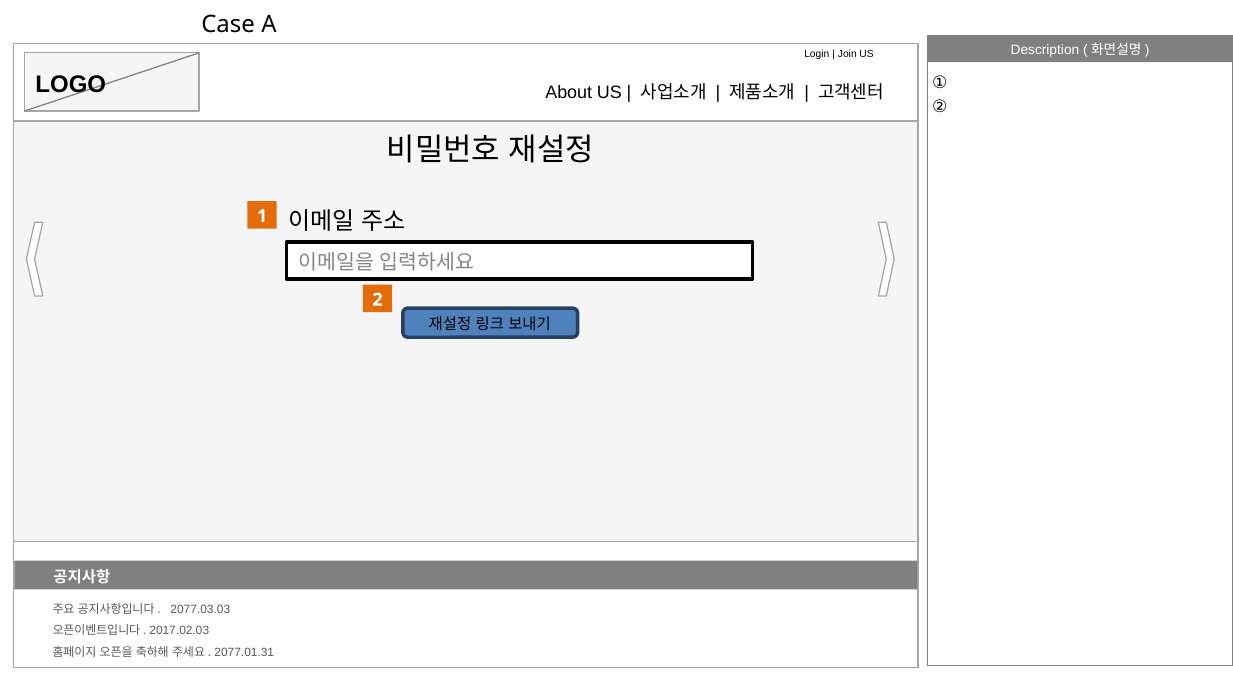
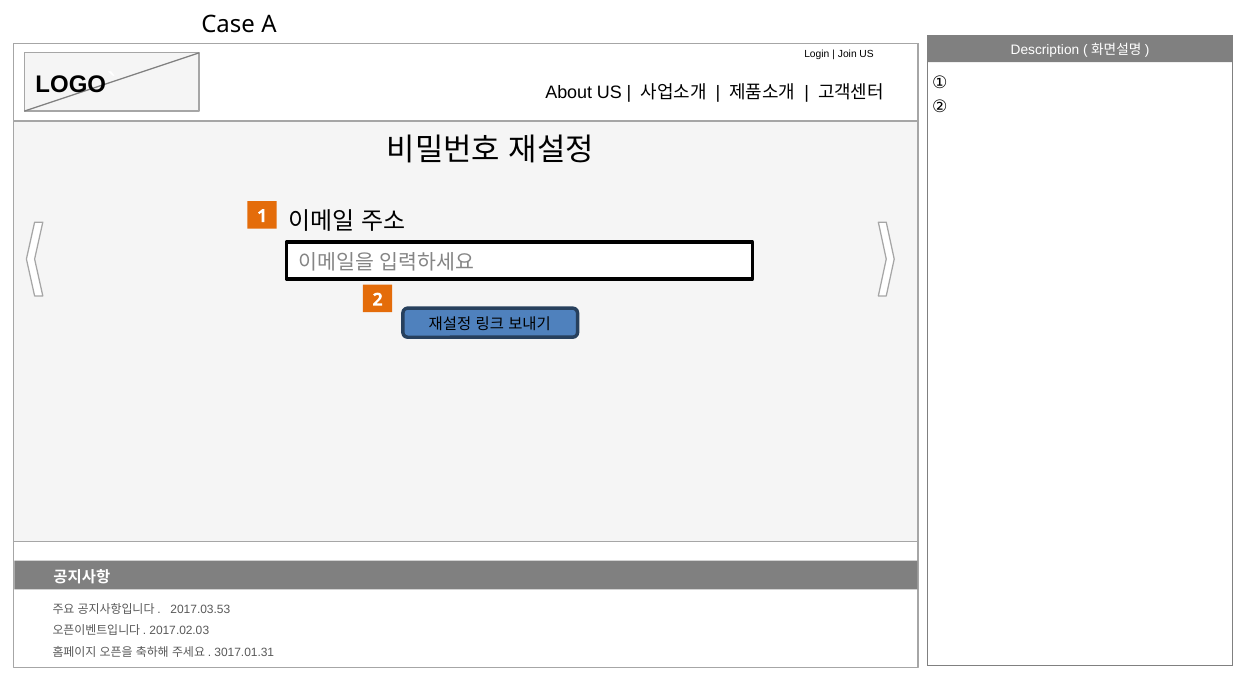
2077.03.03: 2077.03.03 -> 2017.03.53 (200, 609)
2077.01.31: 2077.01.31 -> 3017.01.31 (244, 652)
